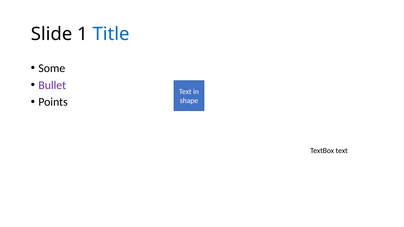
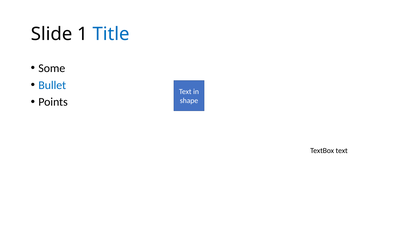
Bullet colour: purple -> blue (52, 85)
